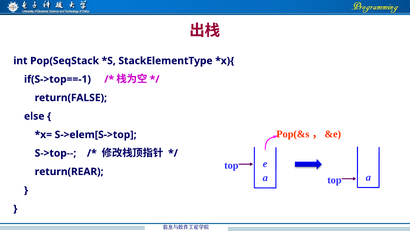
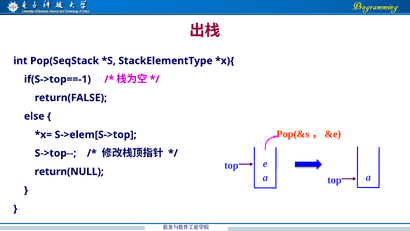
return(REAR: return(REAR -> return(NULL (69, 171)
